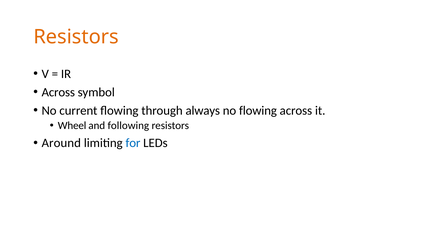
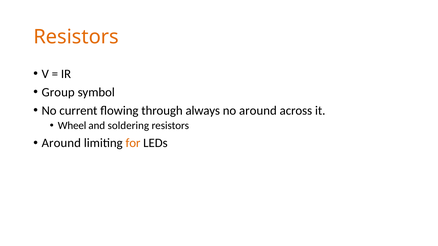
Across: Across -> Group (58, 92)
no flowing: flowing -> around (258, 111)
following: following -> soldering (128, 126)
for colour: blue -> orange (133, 143)
